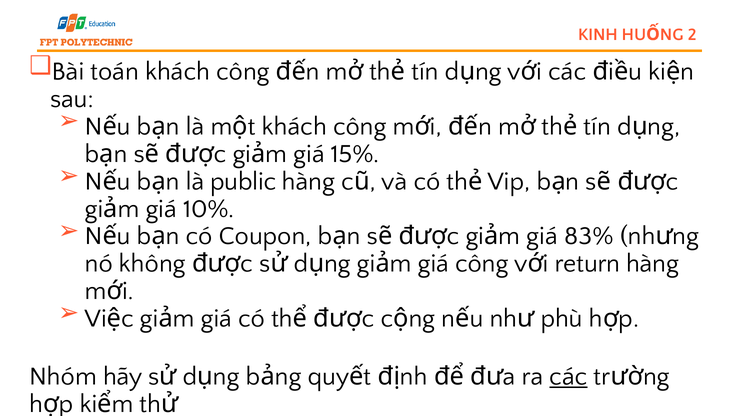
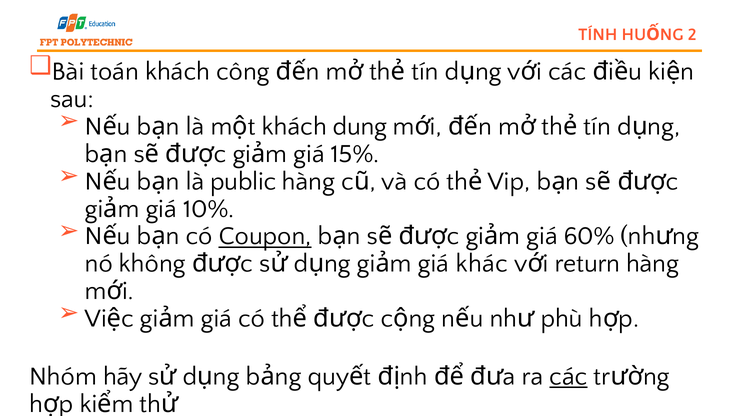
KINH: KINH -> TÍNH (598, 34)
công: công -> dung (360, 126)
Coupon underline: none -> present (265, 236)
83%: 83% -> 60% (589, 236)
giá công: công -> khác (482, 263)
